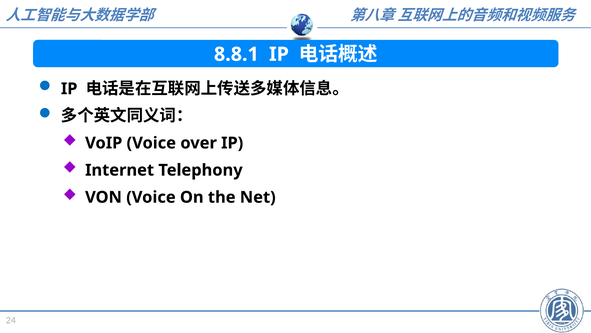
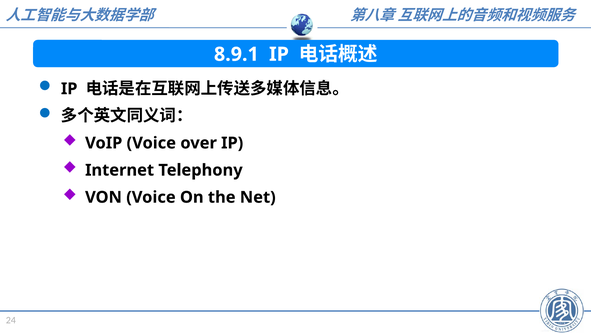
8.8.1: 8.8.1 -> 8.9.1 (236, 54)
